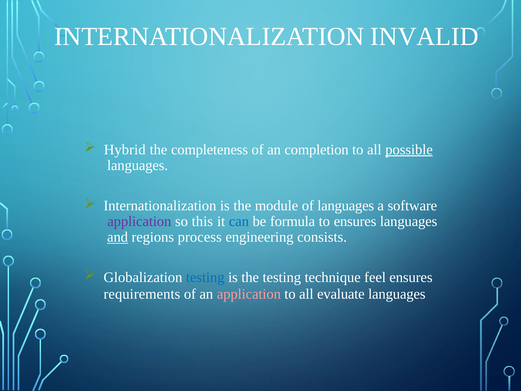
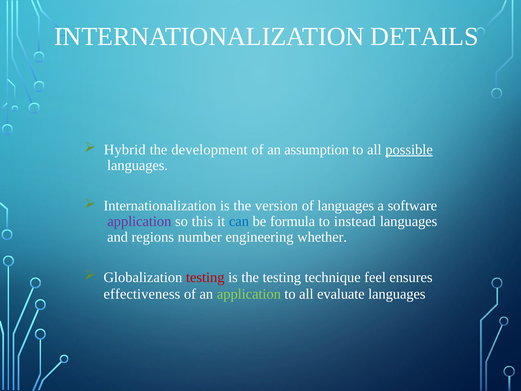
INVALID: INVALID -> DETAILS (424, 37)
completeness: completeness -> development (209, 150)
completion: completion -> assumption (317, 150)
module: module -> version (276, 206)
to ensures: ensures -> instead (355, 221)
and underline: present -> none (118, 237)
process: process -> number (200, 237)
consists: consists -> whether (322, 237)
testing colour: blue -> red (205, 277)
requirements: requirements -> effectiveness (142, 294)
application colour: pink -> light green (249, 294)
